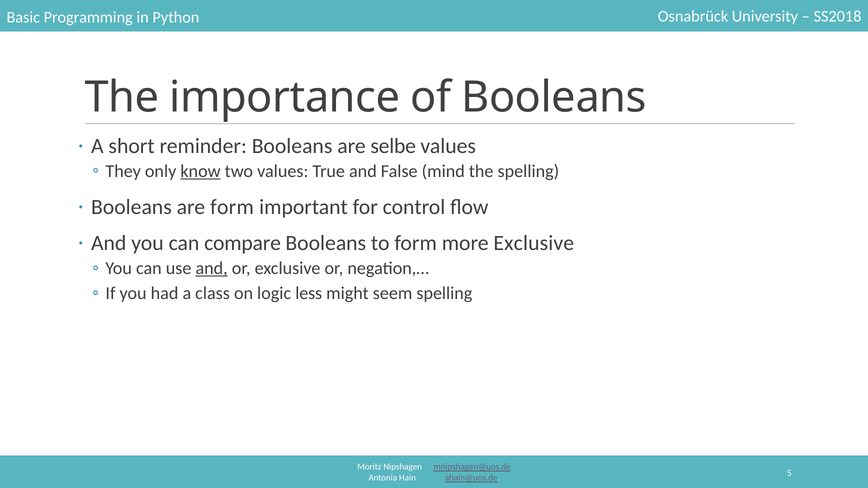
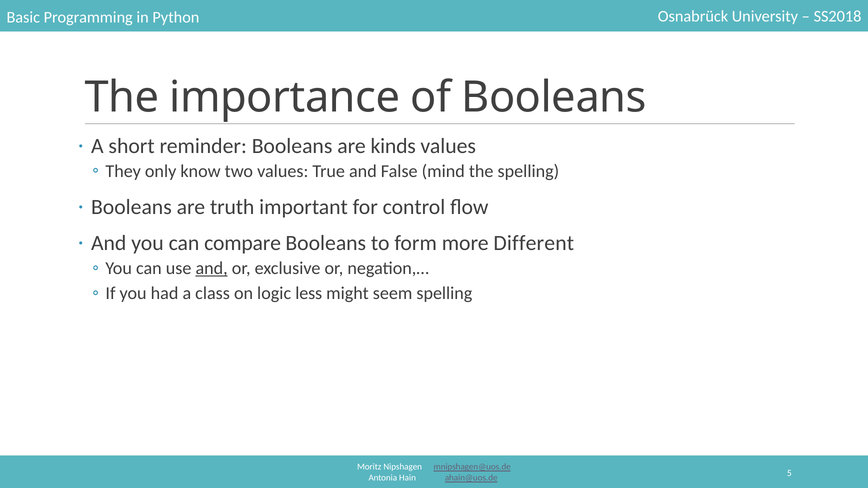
selbe: selbe -> kinds (393, 146)
know underline: present -> none (200, 171)
are form: form -> truth (232, 207)
more Exclusive: Exclusive -> Different (534, 243)
